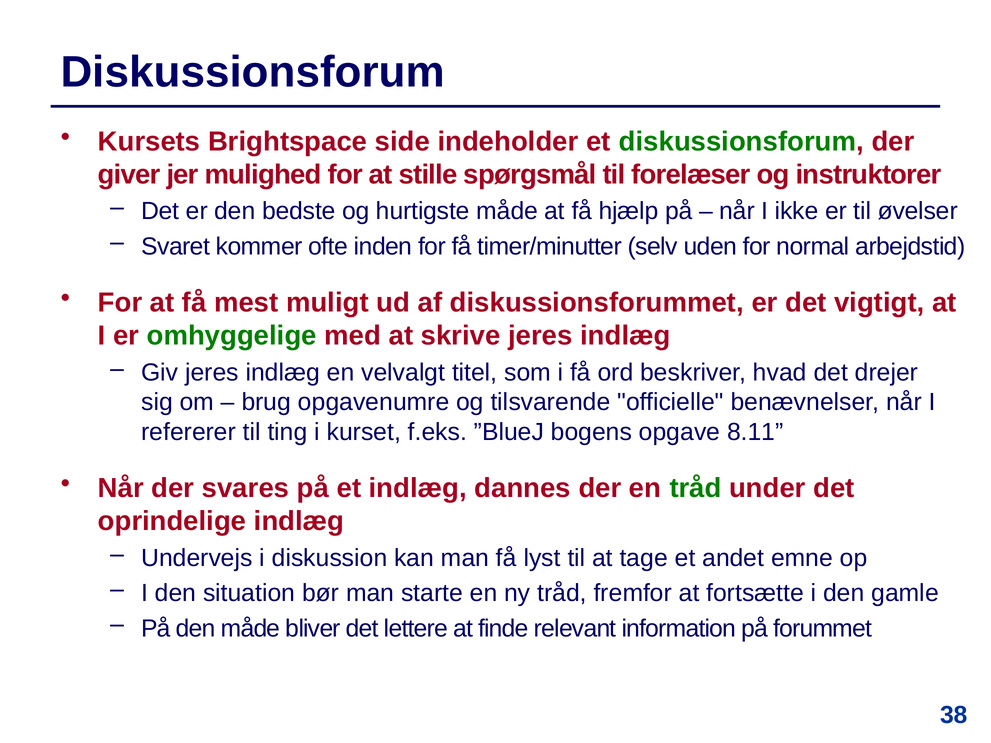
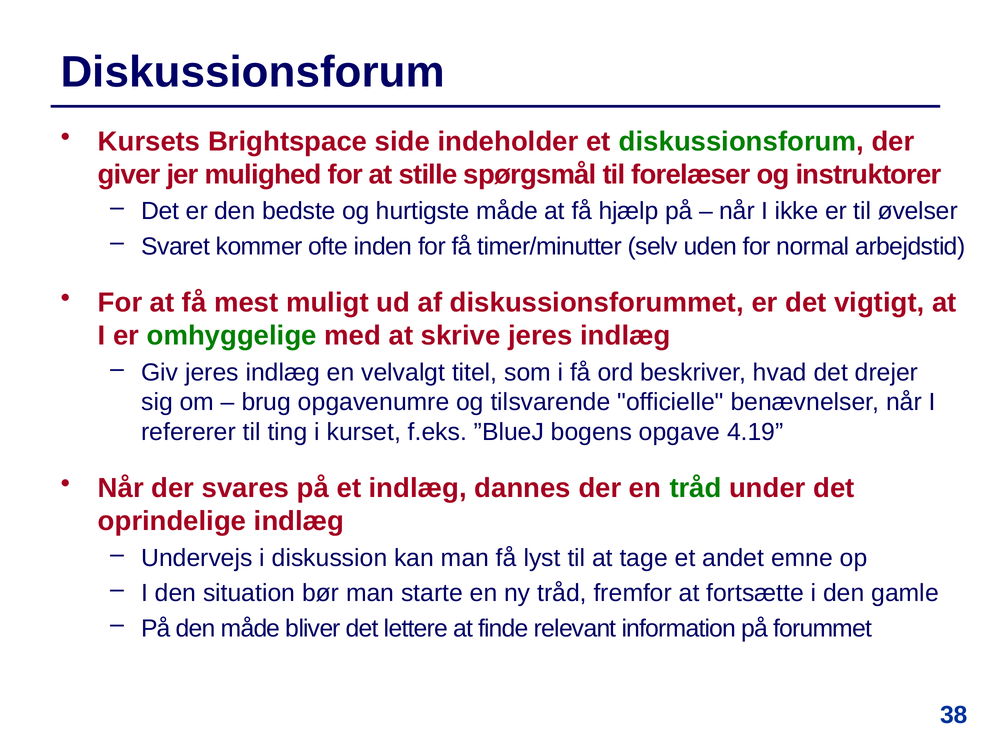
8.11: 8.11 -> 4.19 (755, 432)
